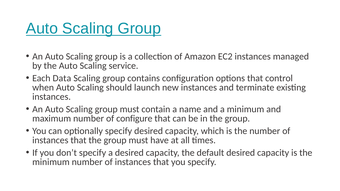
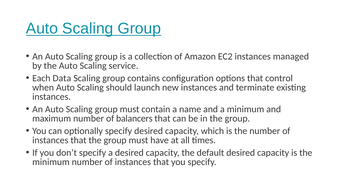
configure: configure -> balancers (134, 119)
